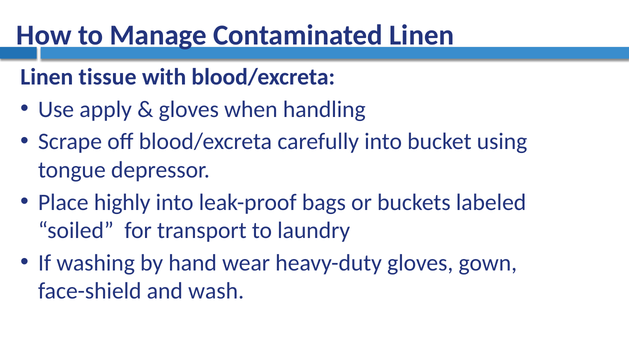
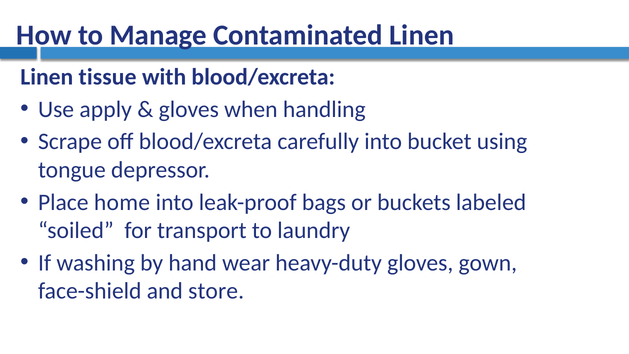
highly: highly -> home (122, 202)
wash: wash -> store (216, 291)
